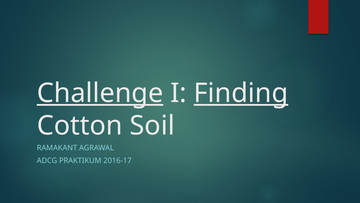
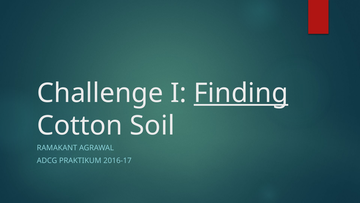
Challenge underline: present -> none (100, 93)
